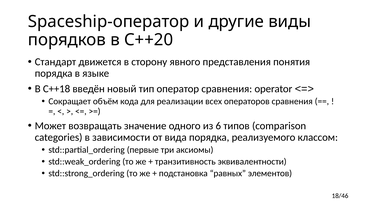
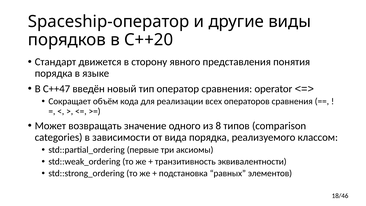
C++18: C++18 -> C++47 (57, 89)
6: 6 -> 8 (218, 126)
